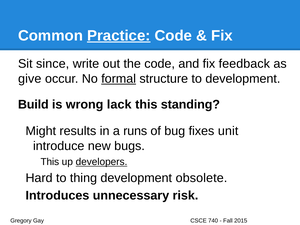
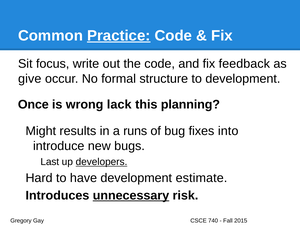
since: since -> focus (53, 64)
formal underline: present -> none (119, 79)
Build: Build -> Once (33, 104)
standing: standing -> planning (190, 104)
unit: unit -> into (228, 131)
This: This -> Last (50, 162)
thing: thing -> have (83, 178)
obsolete: obsolete -> estimate (201, 178)
unnecessary underline: none -> present (131, 196)
